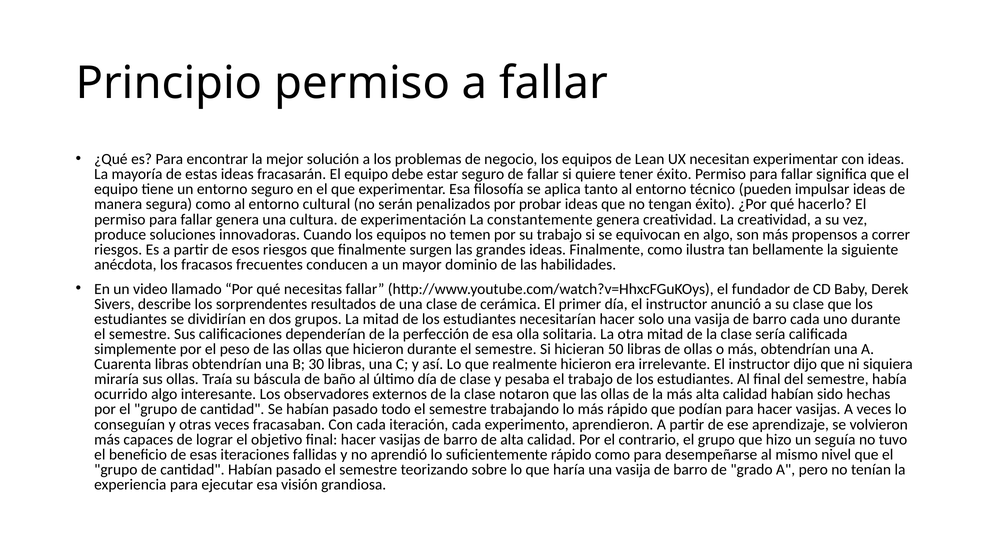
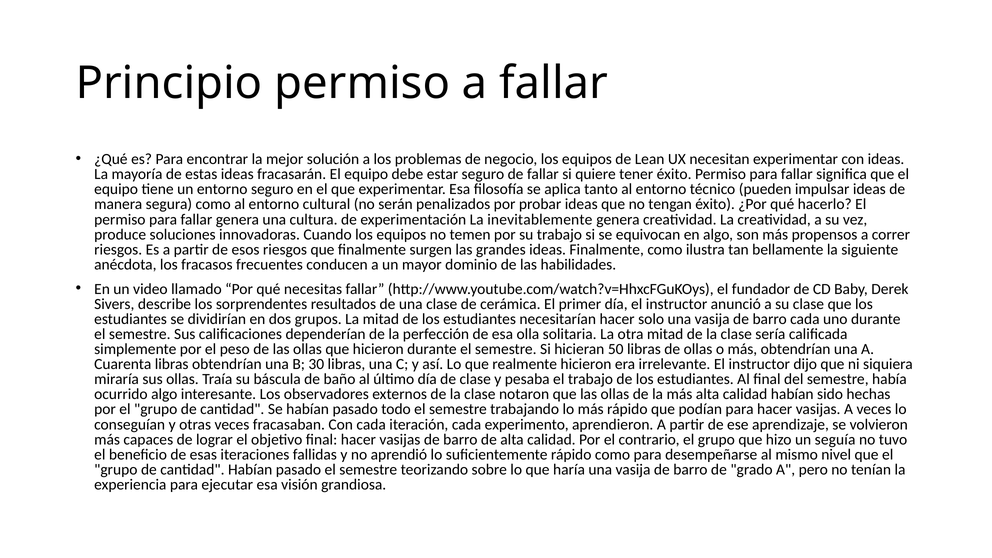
constantemente: constantemente -> inevitablemente (540, 219)
